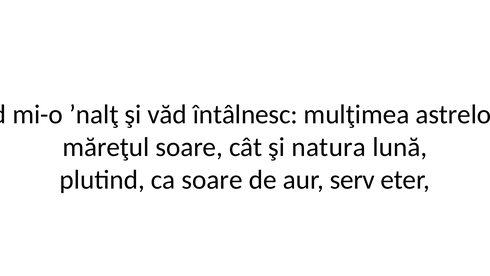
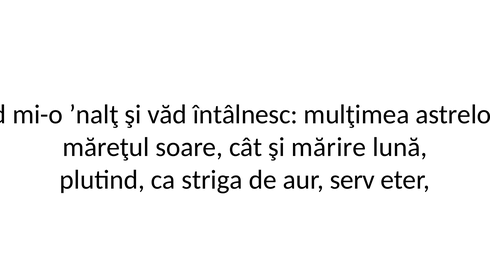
natura: natura -> mărire (329, 147)
ca soare: soare -> striga (212, 180)
